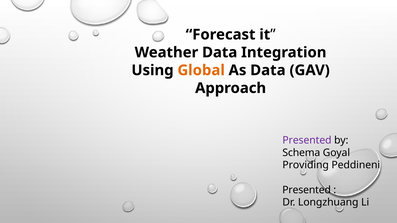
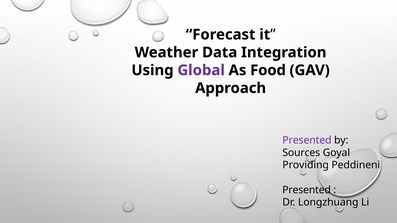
Global colour: orange -> purple (201, 70)
As Data: Data -> Food (268, 70)
Schema: Schema -> Sources (301, 153)
